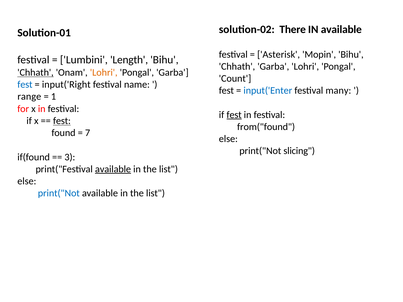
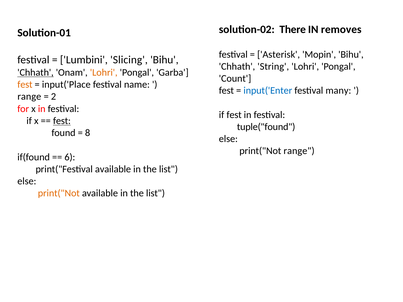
IN available: available -> removes (341, 30)
Length: Length -> Slicing (129, 60)
Chhath Garba: Garba -> String (273, 67)
fest colour: blue -> orange (25, 85)
input('Right: input('Right -> input('Place (66, 85)
1: 1 -> 2 (53, 97)
fest underline: present -> none (234, 115)
from("found: from("found -> tuple("found (266, 127)
7: 7 -> 8 (88, 133)
print("Not slicing: slicing -> range (299, 151)
3: 3 -> 6 (70, 157)
available underline: present -> none (113, 169)
print("Not colour: blue -> orange (59, 193)
